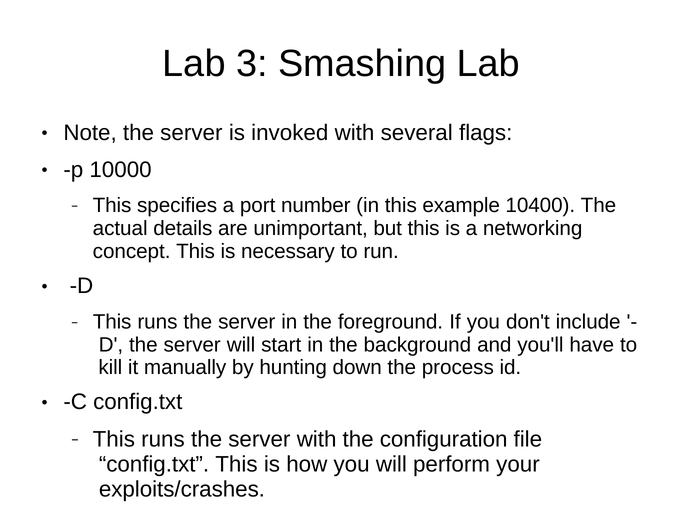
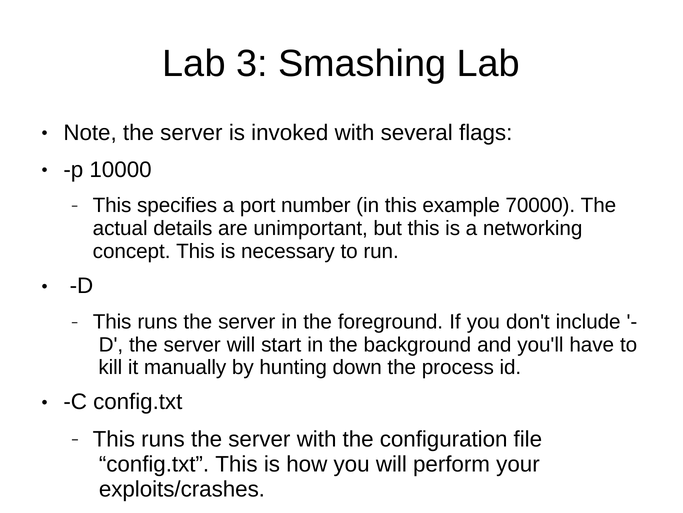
10400: 10400 -> 70000 (540, 205)
